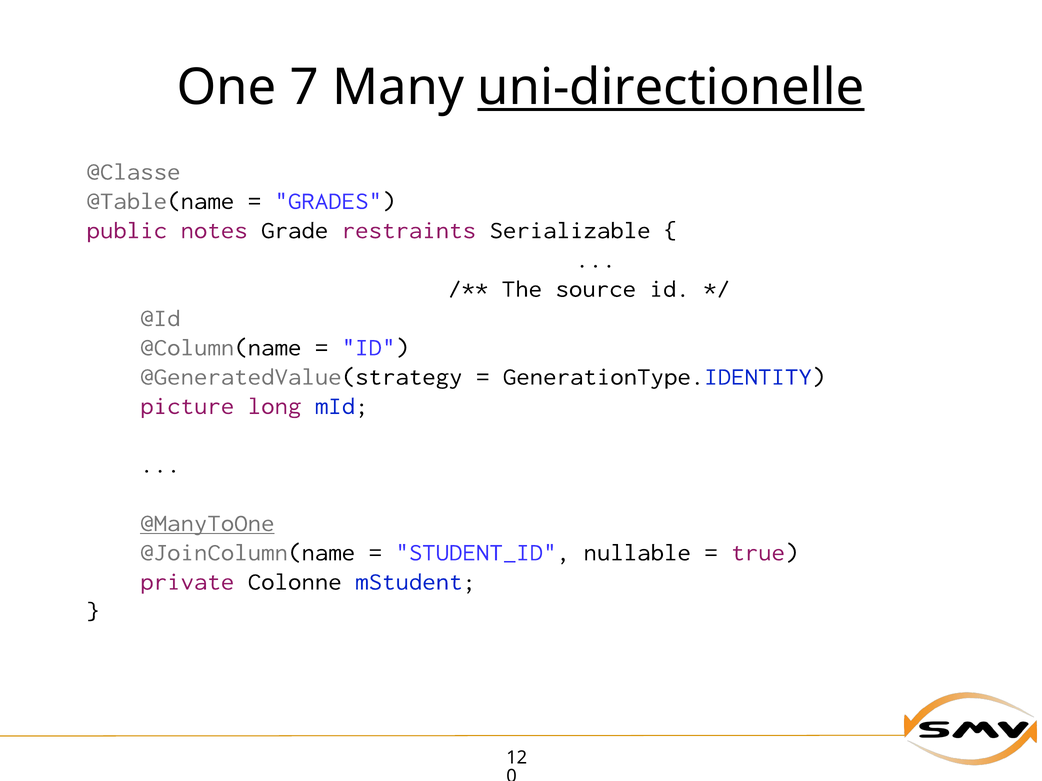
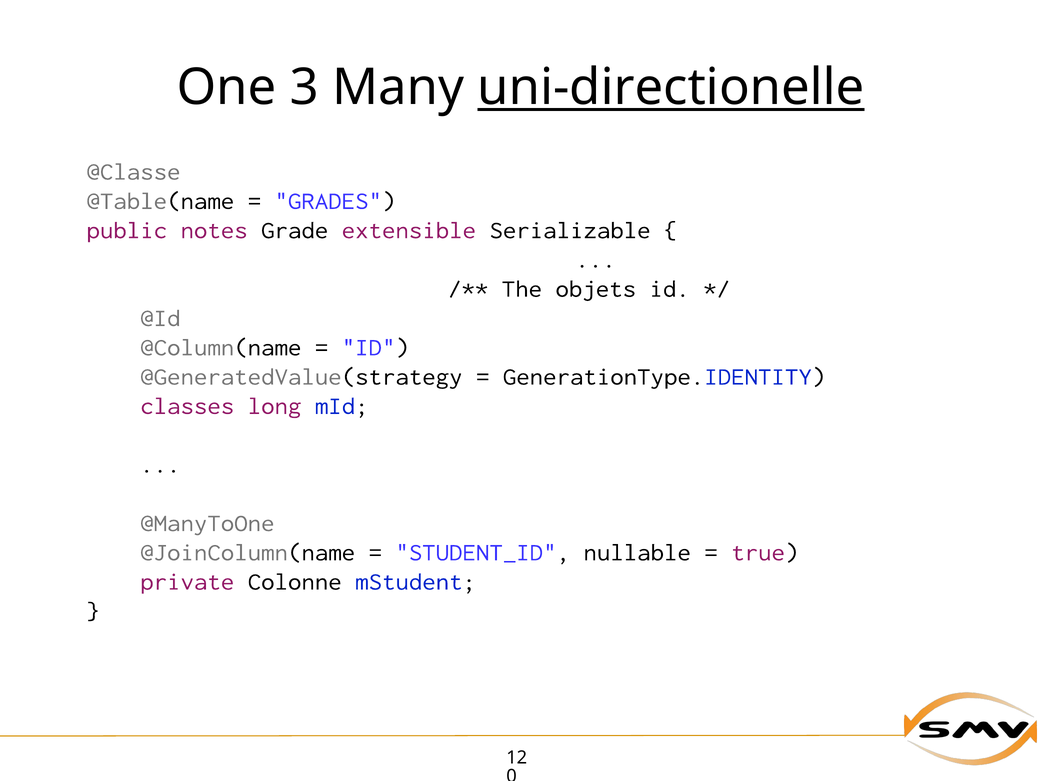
7: 7 -> 3 (304, 88)
restraints: restraints -> extensible (409, 230)
source: source -> objets (596, 289)
picture: picture -> classes (187, 406)
@ManyToOne underline: present -> none (207, 523)
